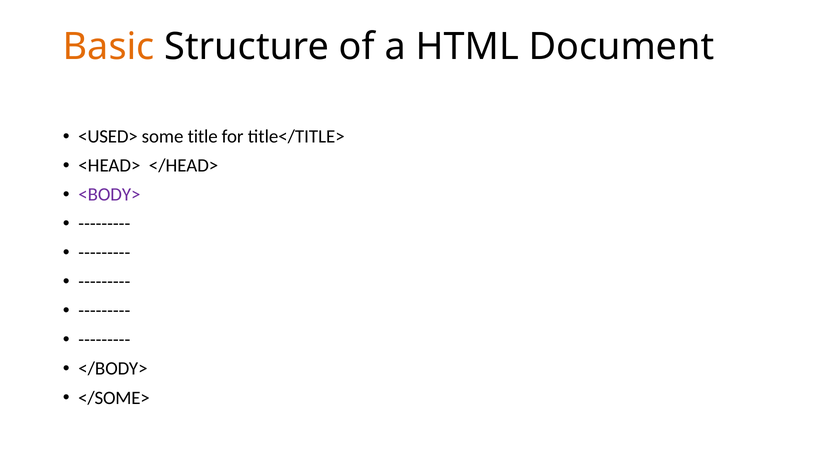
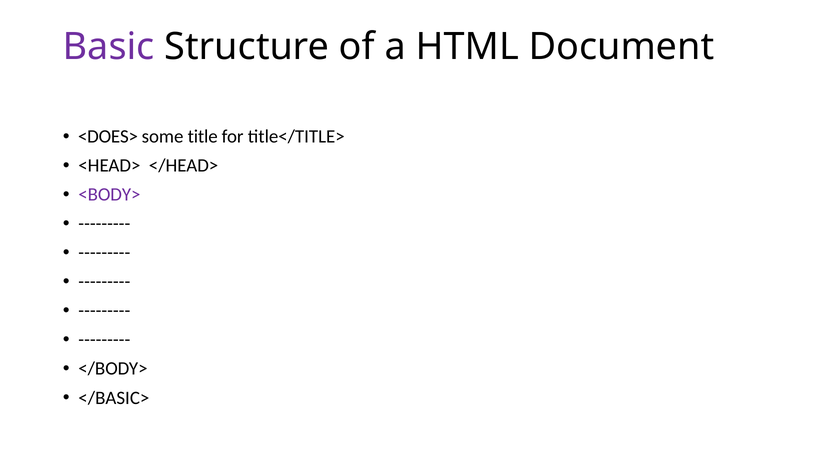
Basic colour: orange -> purple (109, 47)
<USED>: <USED> -> <DOES> (108, 137)
</SOME>: </SOME> -> </BASIC> (114, 398)
